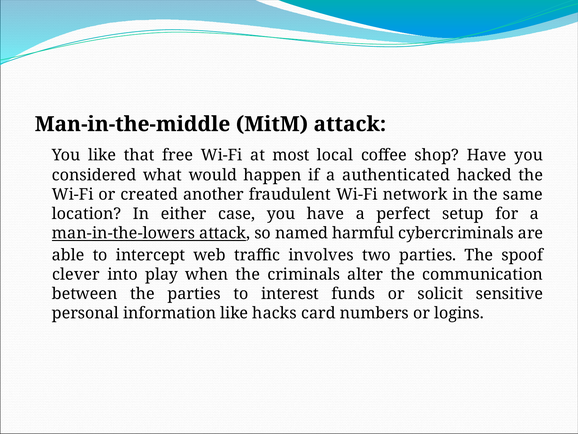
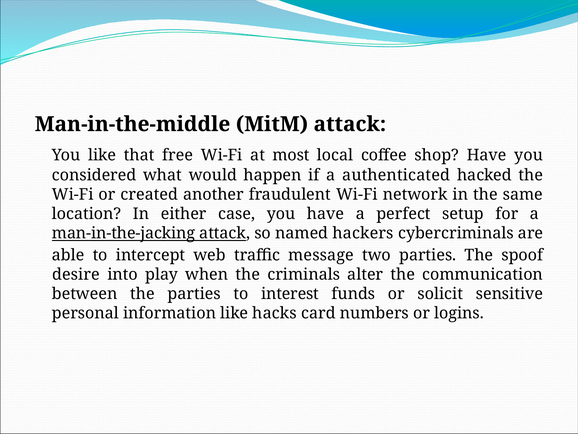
man-in-the-lowers: man-in-the-lowers -> man-in-the-jacking (124, 233)
harmful: harmful -> hackers (363, 233)
involves: involves -> message (321, 255)
clever: clever -> desire (76, 274)
